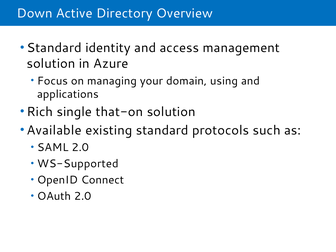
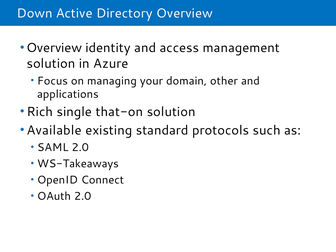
Standard: Standard -> Overview (54, 48)
using: using -> other (224, 81)
WS-Supported: WS-Supported -> WS-Takeaways (78, 164)
